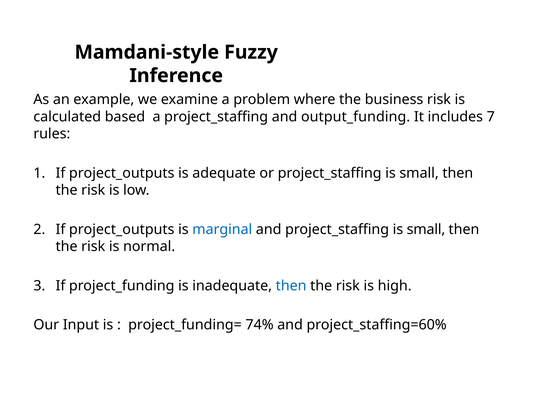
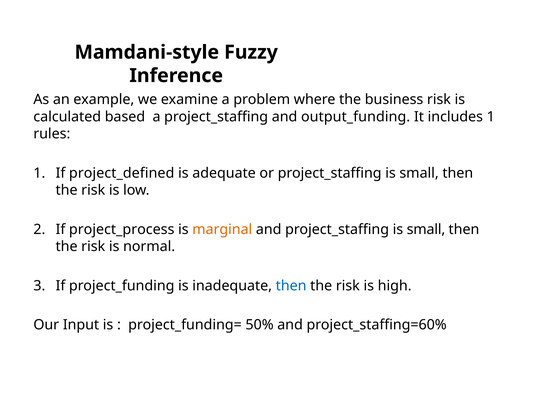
includes 7: 7 -> 1 (491, 117)
project_outputs: project_outputs -> project_defined (122, 173)
project_outputs: project_outputs -> project_process (122, 229)
marginal colour: blue -> orange (222, 229)
74%: 74% -> 50% (260, 325)
